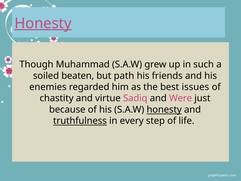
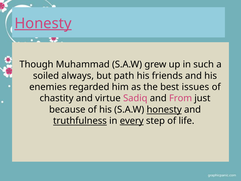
beaten: beaten -> always (78, 76)
Were: Were -> From (181, 98)
every underline: none -> present (132, 121)
